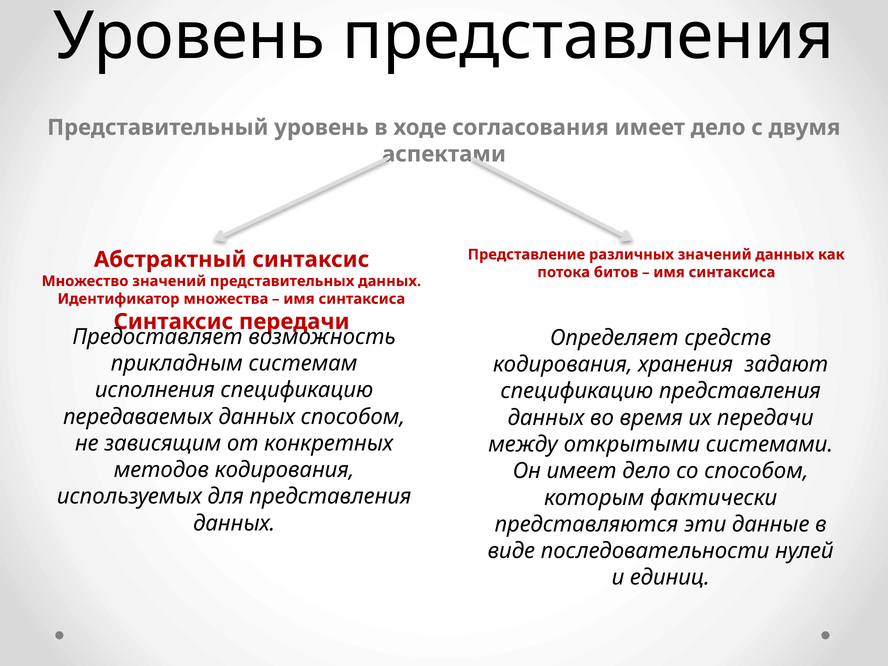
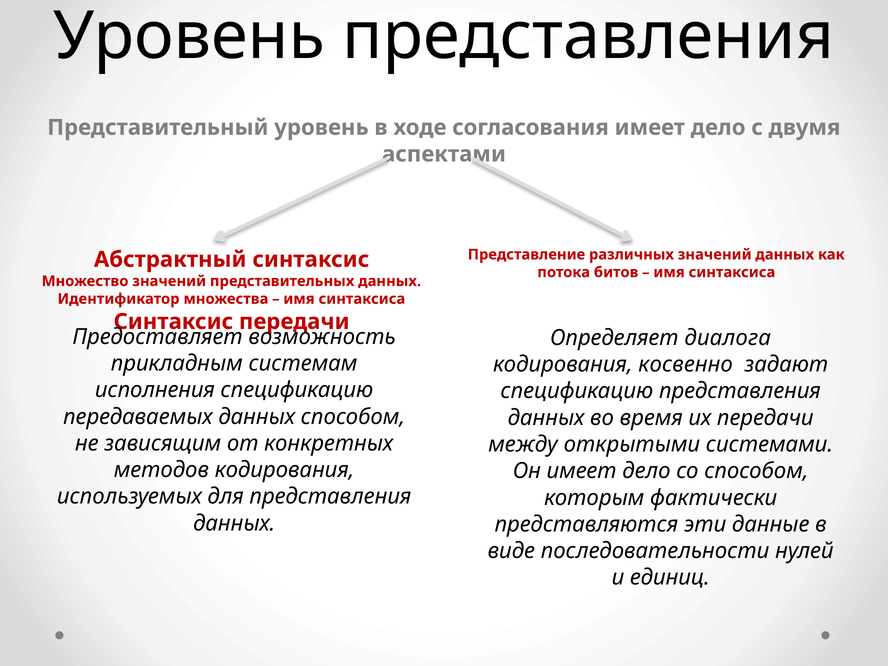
средств: средств -> диалога (728, 338)
хранения: хранения -> косвенно (686, 364)
